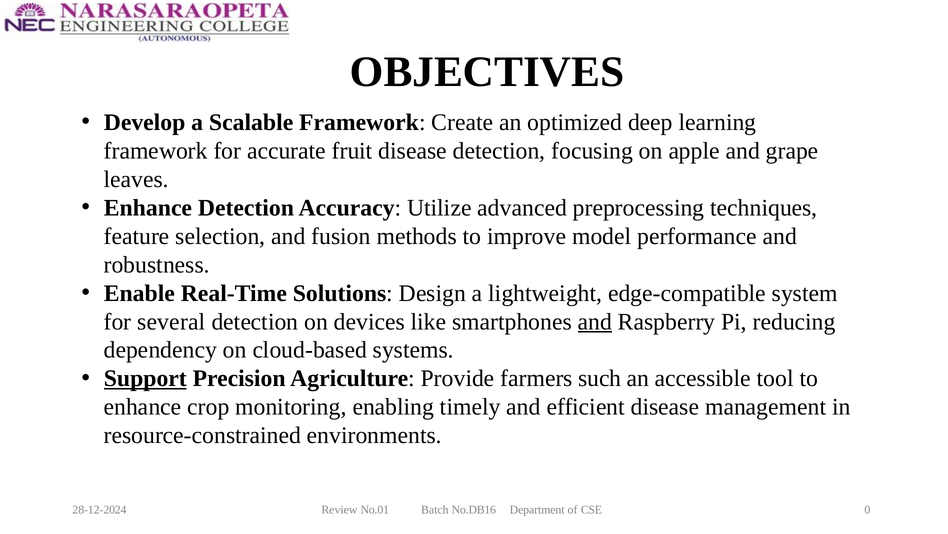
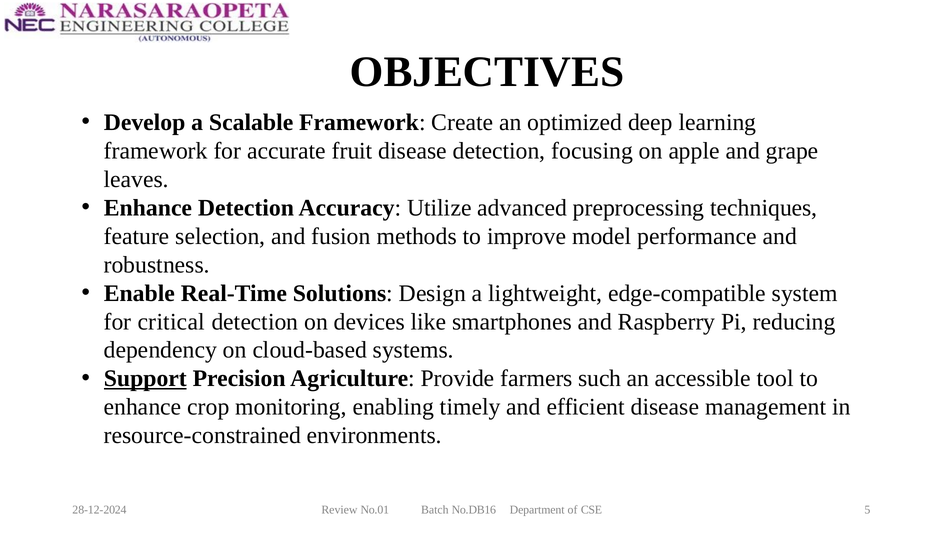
several: several -> critical (171, 321)
and underline: present -> none (595, 321)
0: 0 -> 5 (867, 509)
